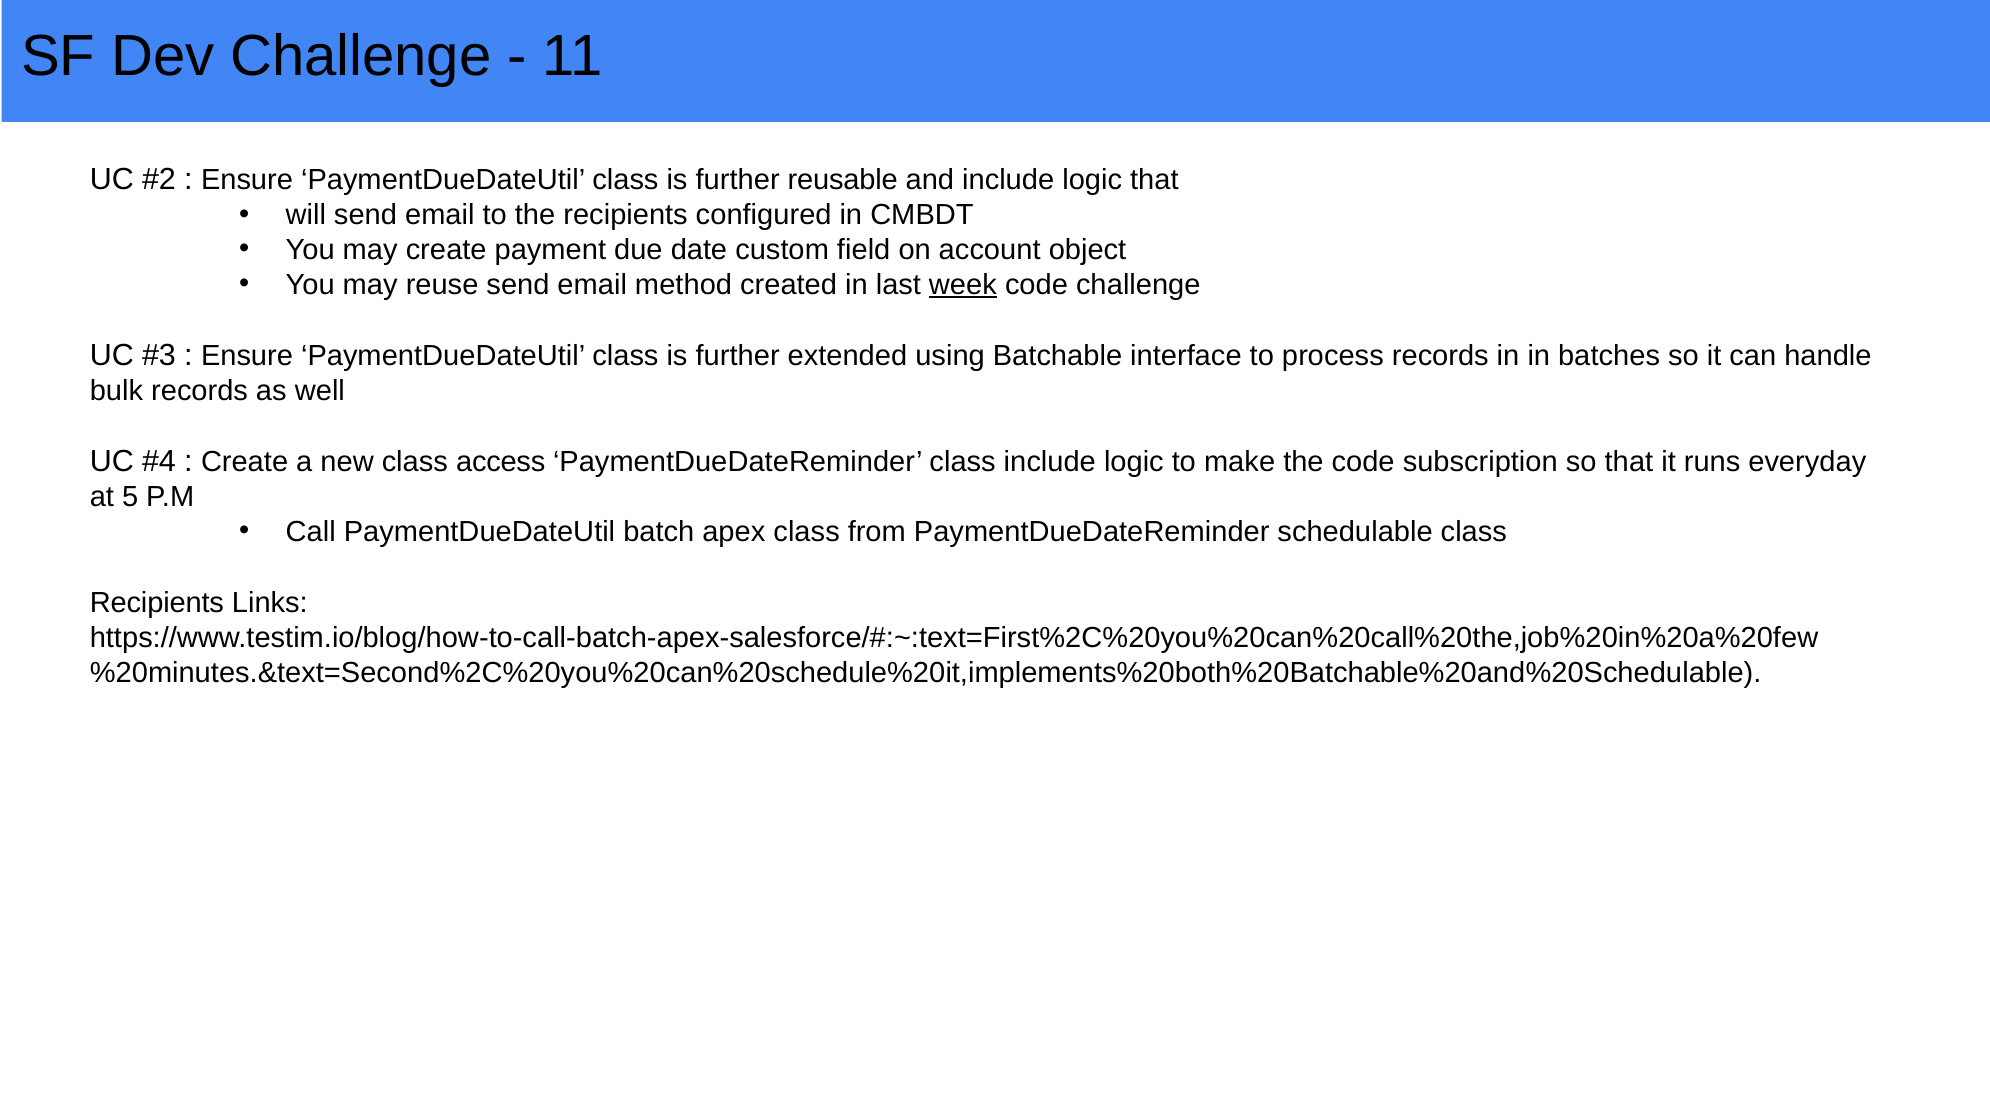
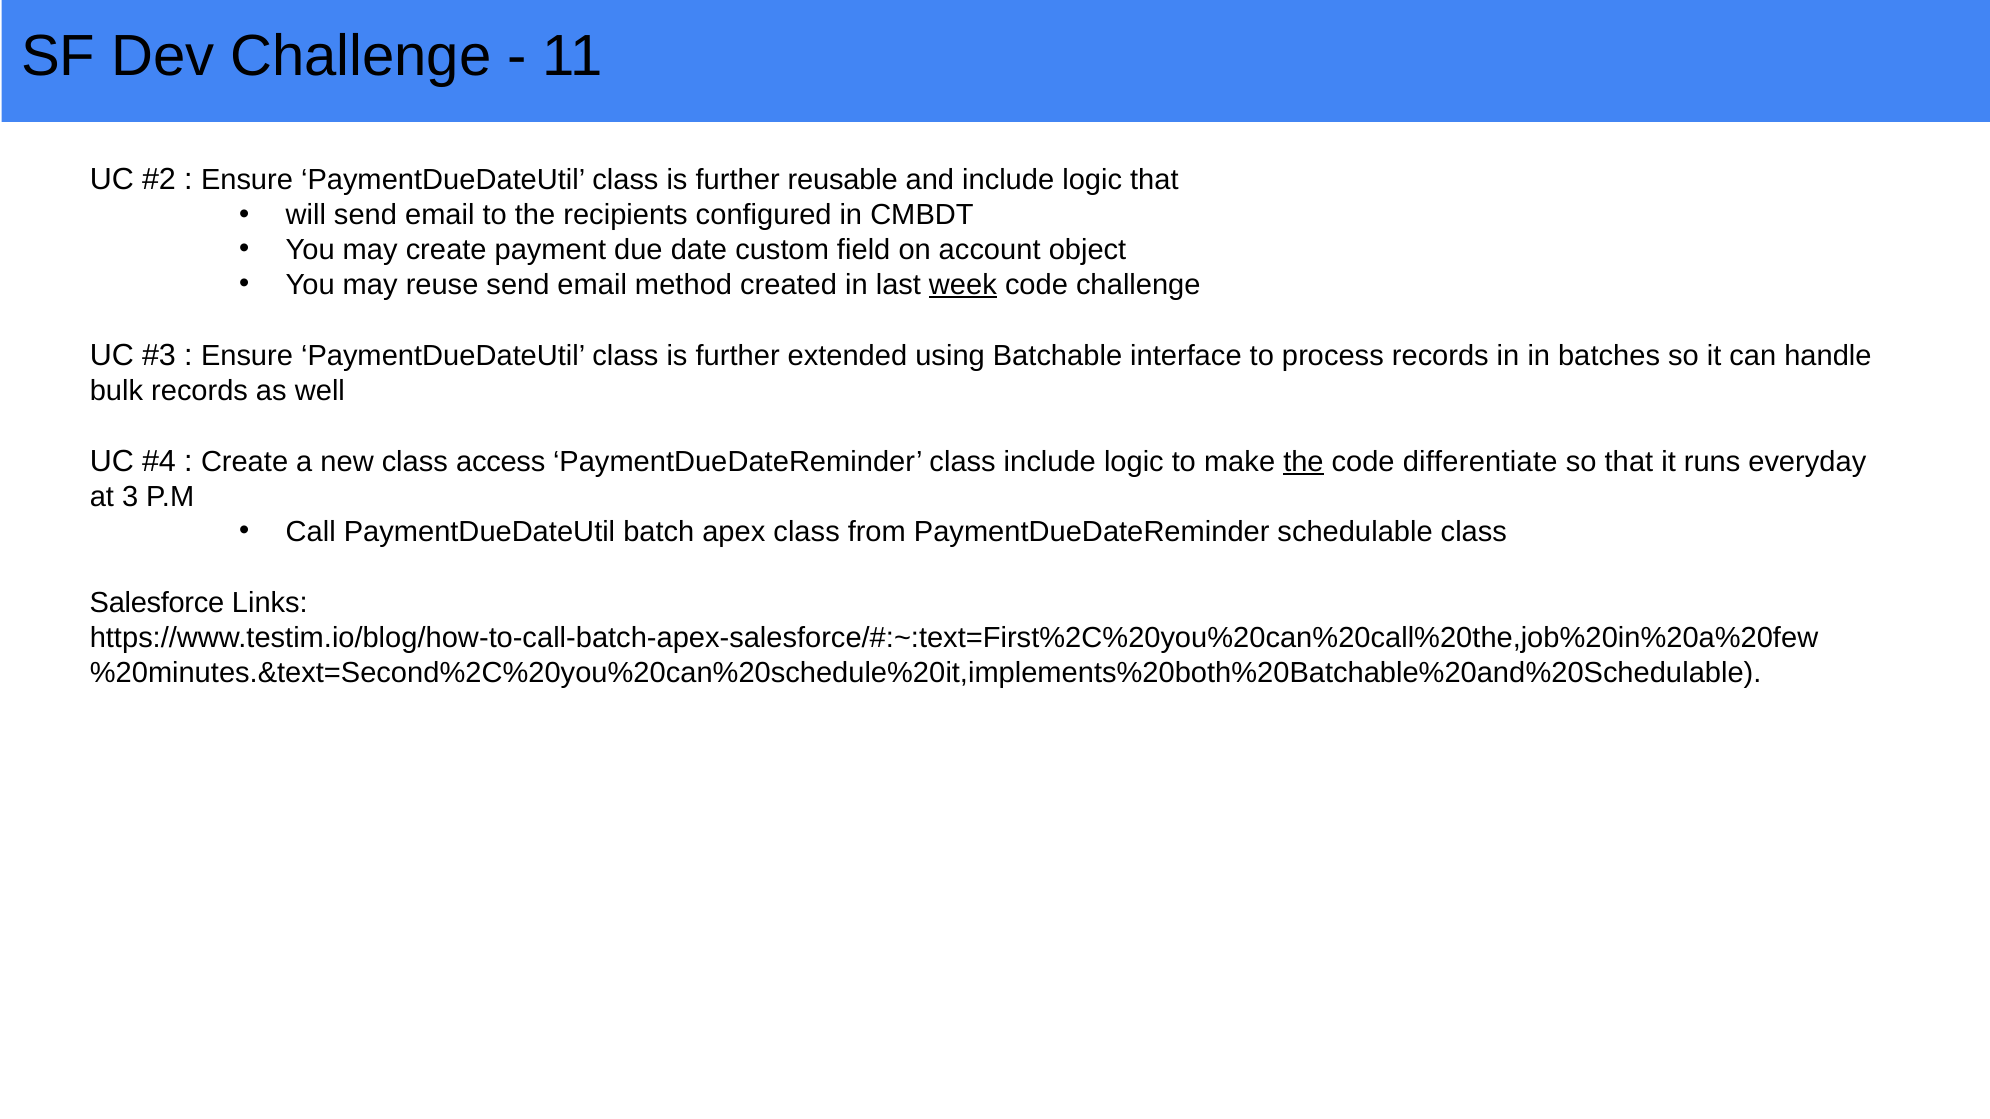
the underline: none -> present (1303, 462)
subscription: subscription -> differentiate (1480, 462)
5: 5 -> 3 (130, 497)
Recipients: Recipients -> Salesforce (157, 603)
